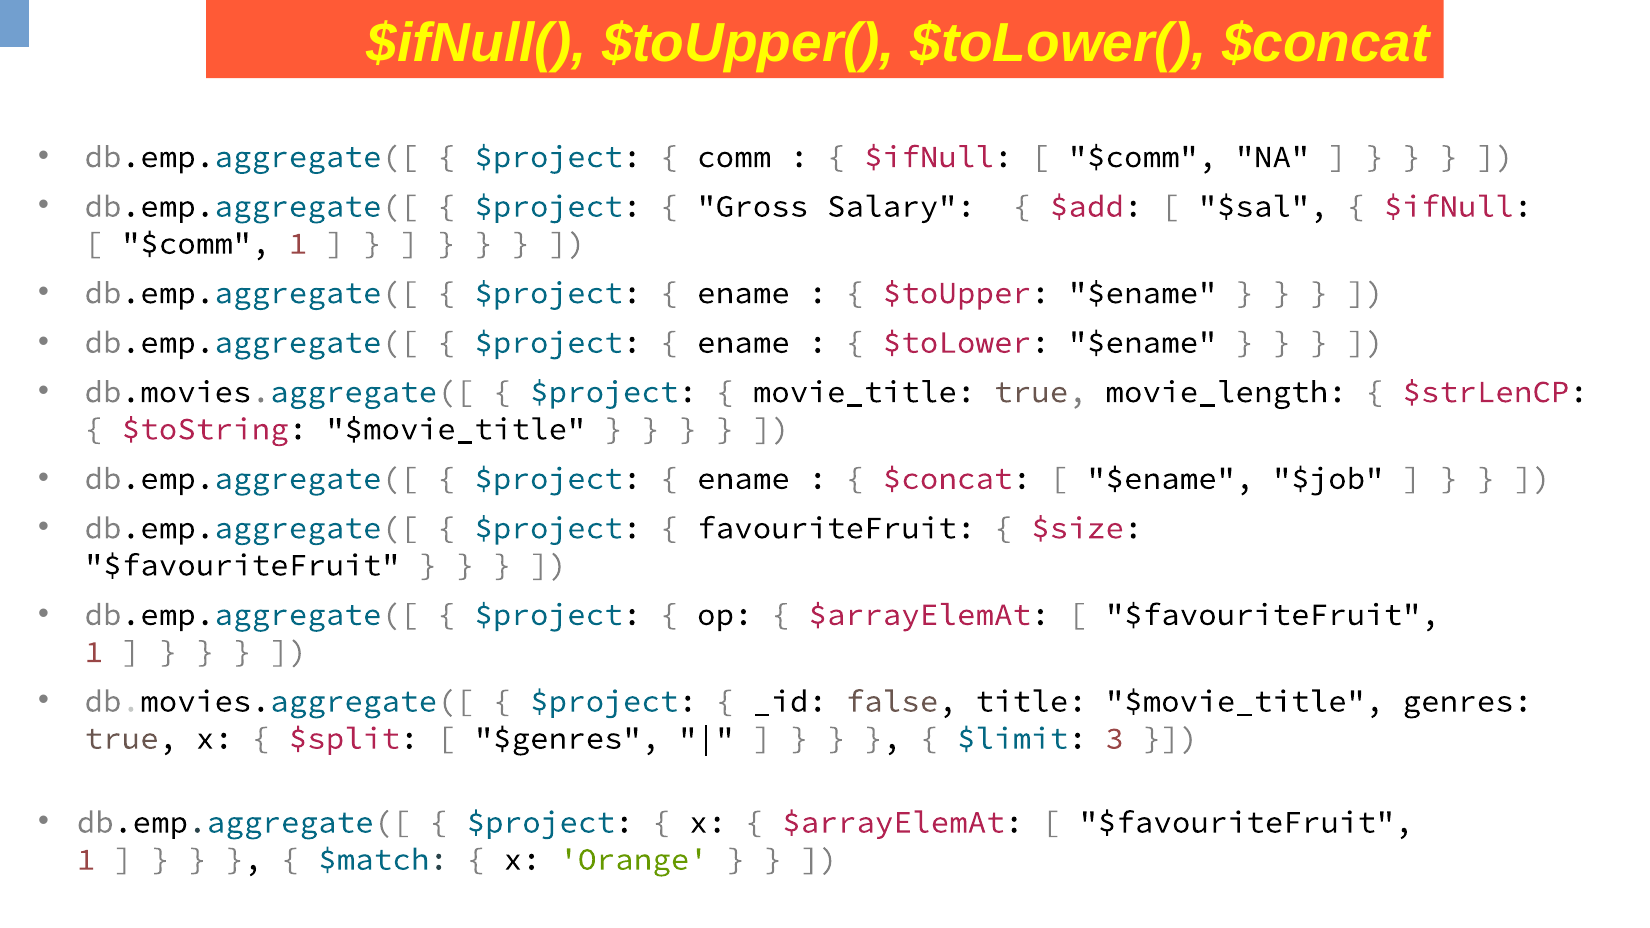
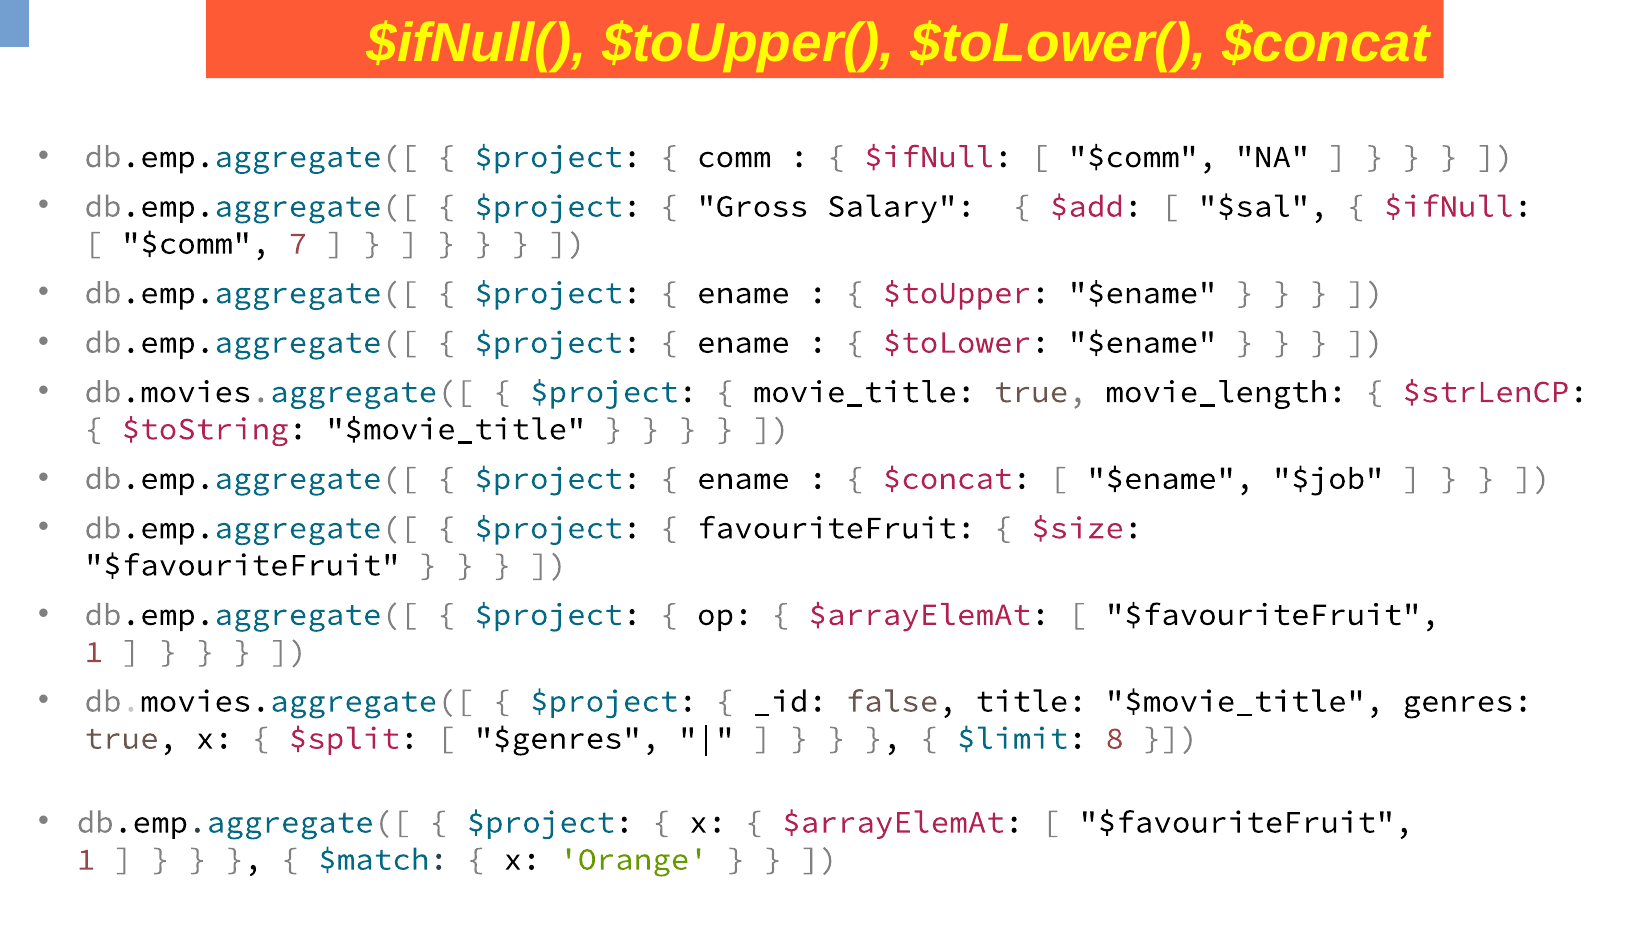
$comm 1: 1 -> 7 (298, 244)
3: 3 -> 8 (1115, 739)
